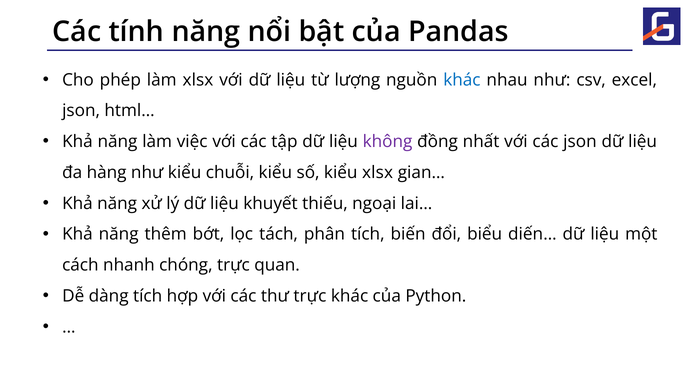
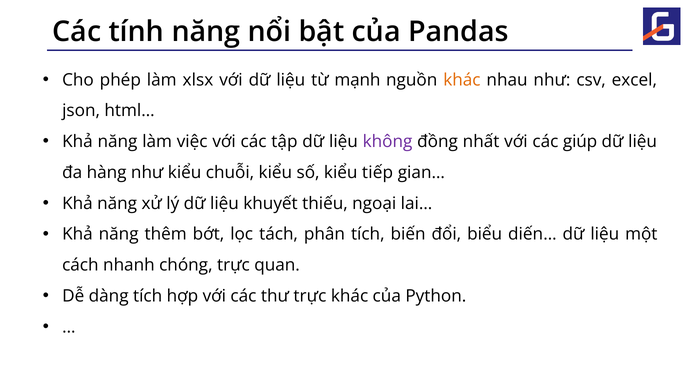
lượng: lượng -> mạnh (357, 80)
khác colour: blue -> orange (462, 80)
các json: json -> giúp (580, 142)
kiểu xlsx: xlsx -> tiếp (378, 173)
